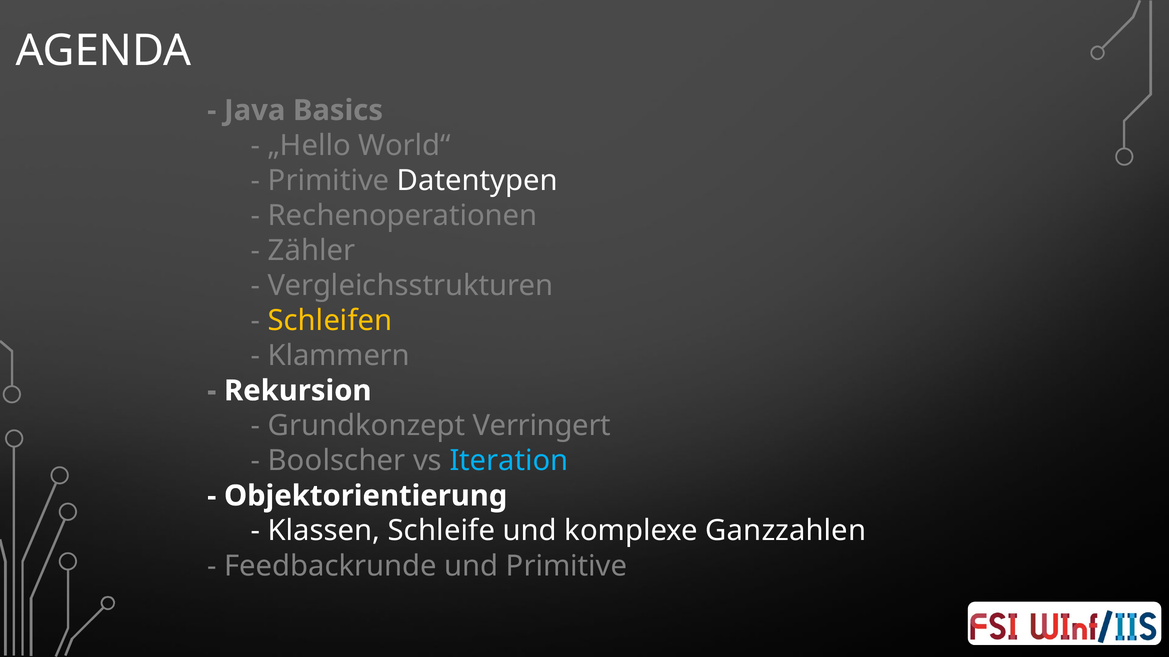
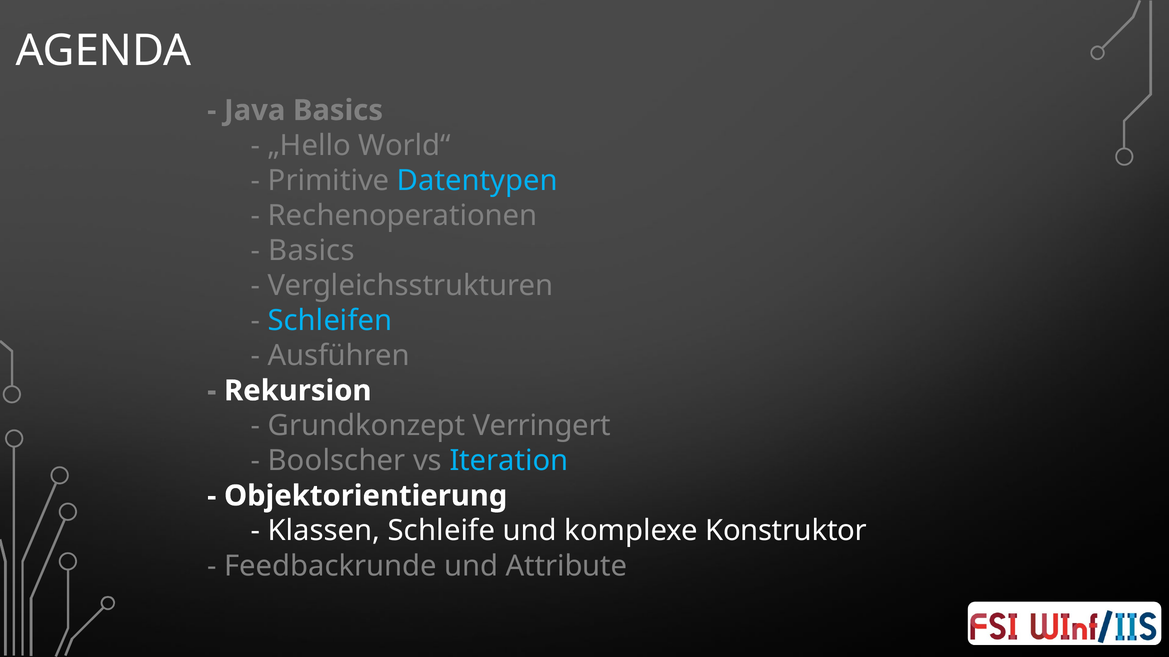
Datentypen colour: white -> light blue (477, 181)
Zähler: Zähler -> Basics (311, 251)
Schleifen colour: yellow -> light blue (330, 321)
Klammern: Klammern -> Ausführen (339, 356)
Ganzzahlen: Ganzzahlen -> Konstruktor (786, 531)
und Primitive: Primitive -> Attribute (567, 566)
